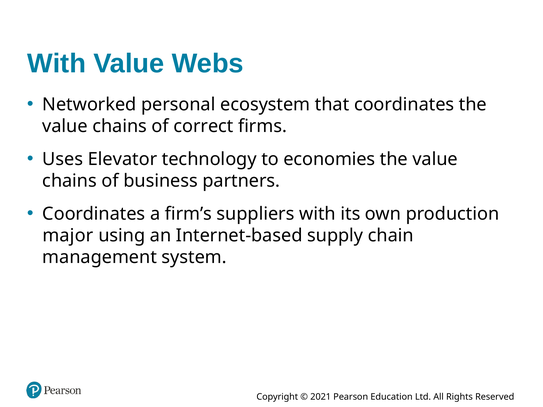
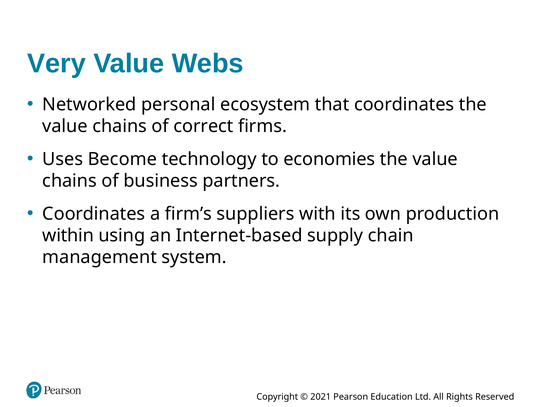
With: With -> Very (57, 64)
Elevator: Elevator -> Become (122, 159)
major: major -> within (68, 236)
